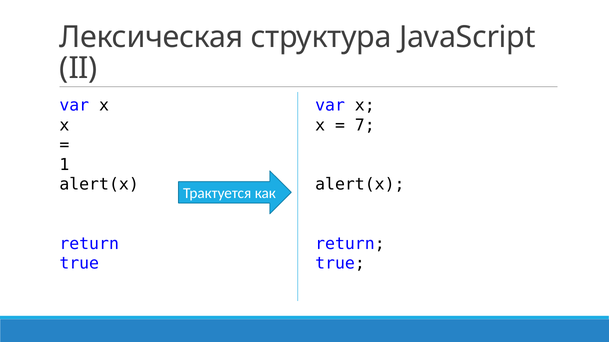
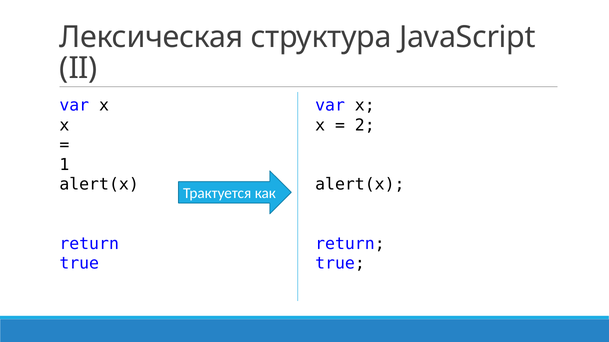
7: 7 -> 2 (365, 125)
